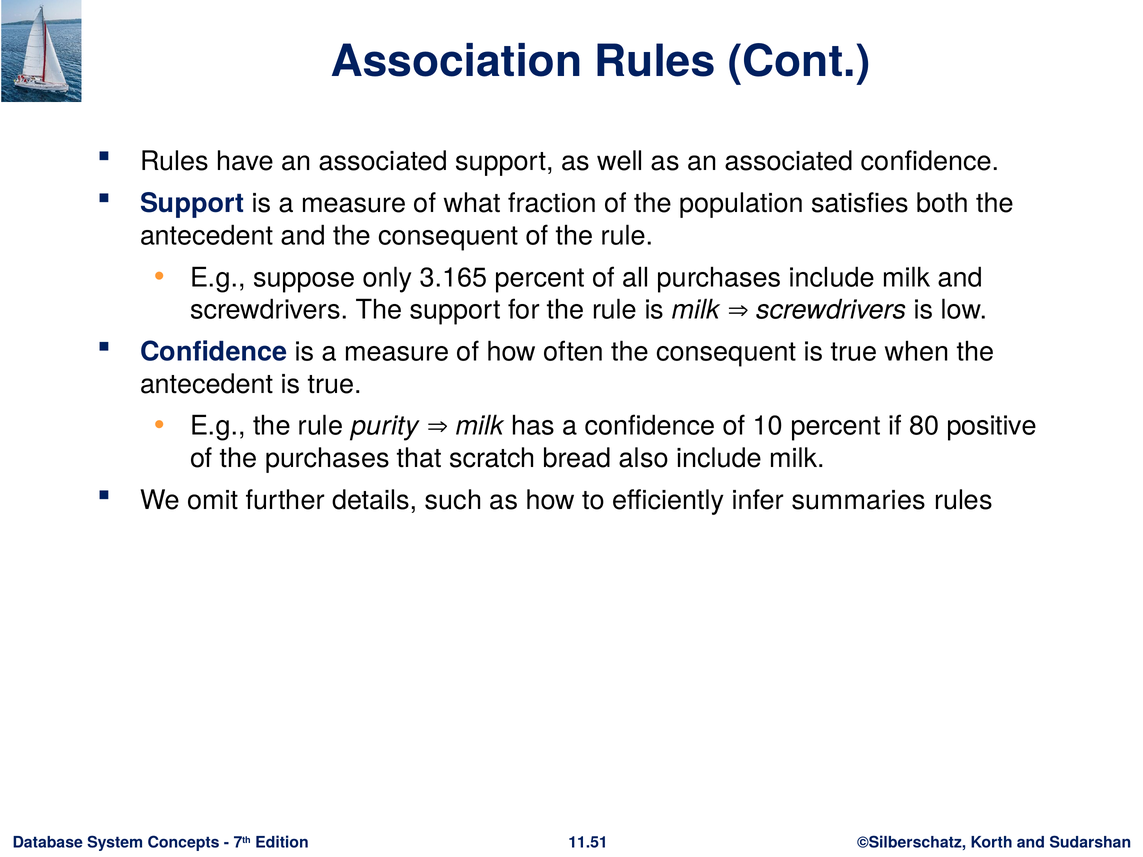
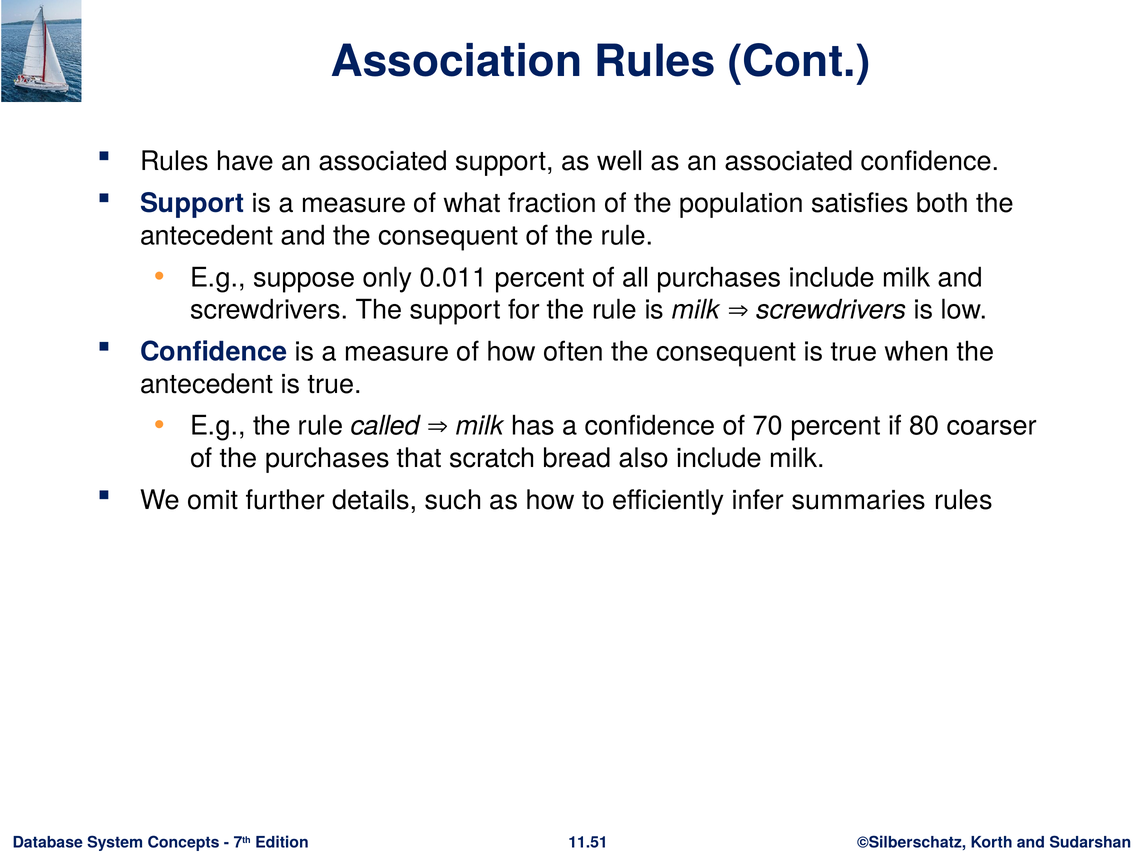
3.165: 3.165 -> 0.011 (454, 278)
purity: purity -> called (385, 426)
10: 10 -> 70 (768, 426)
positive: positive -> coarser (992, 426)
